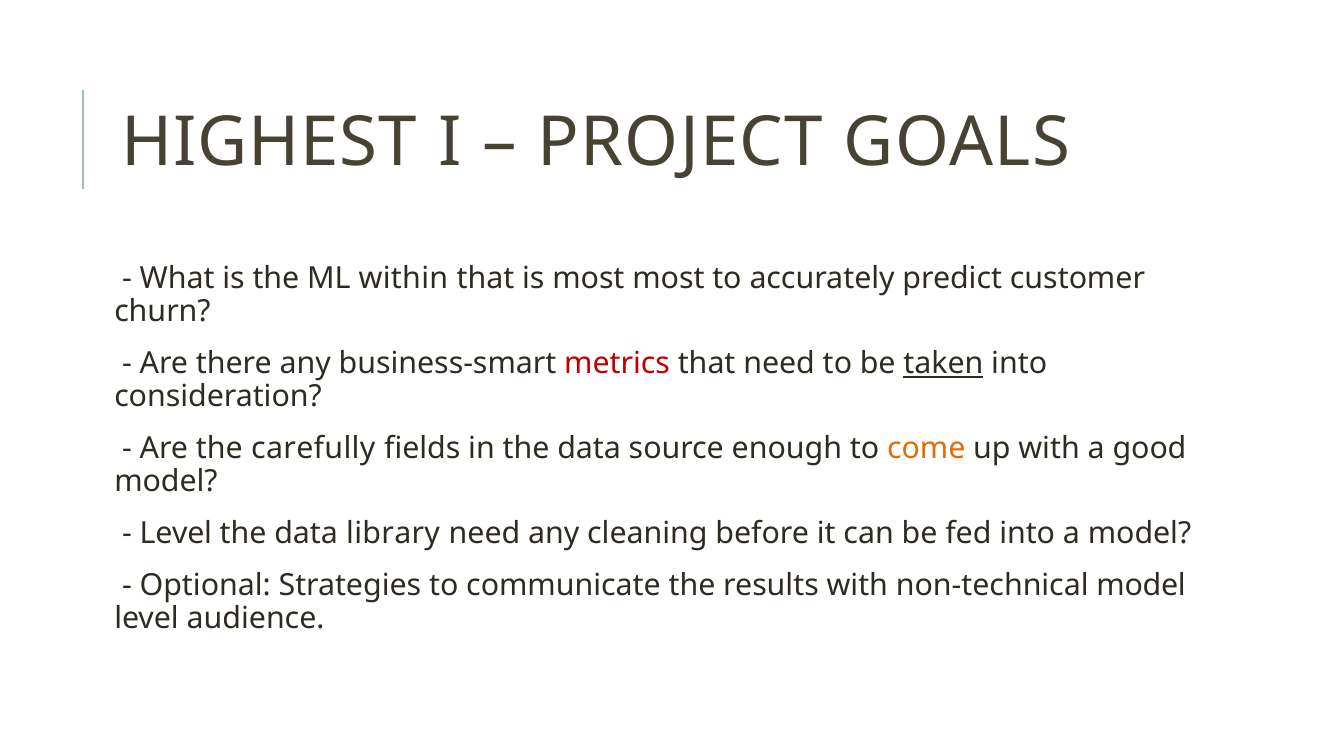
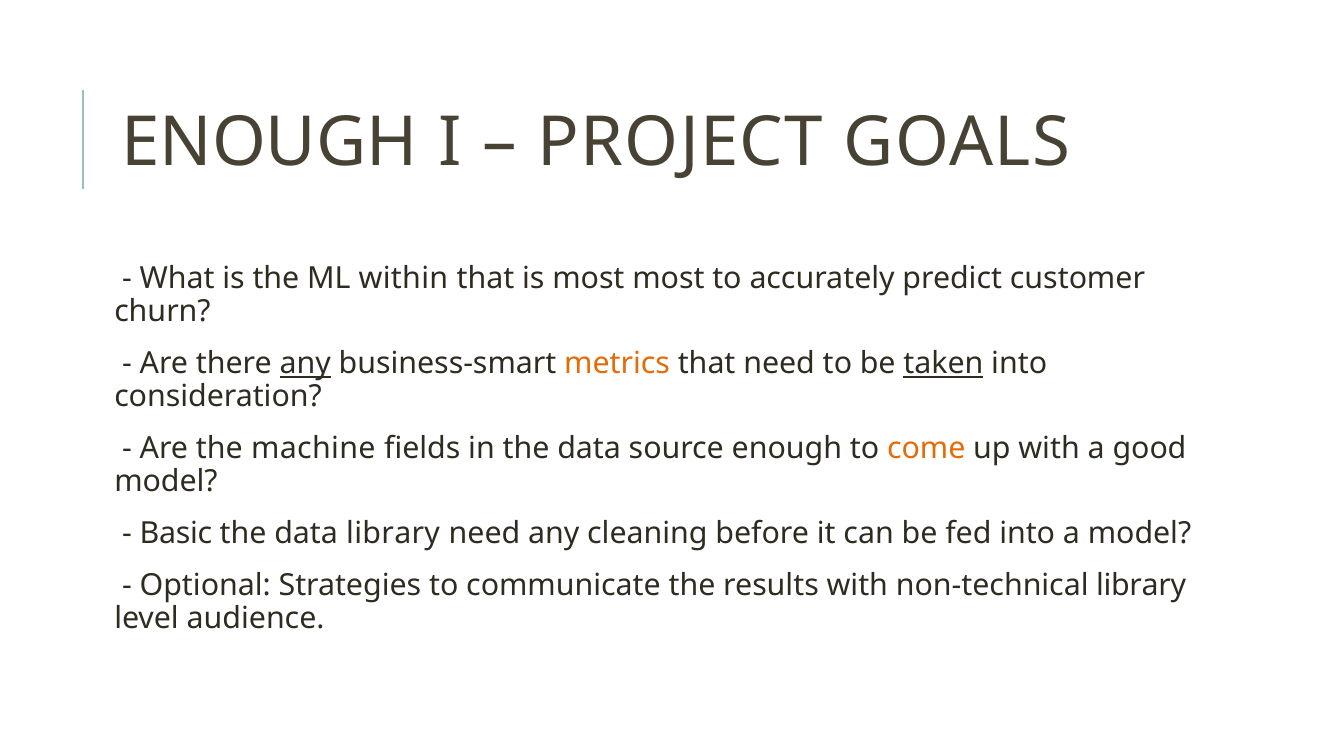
HIGHEST: HIGHEST -> ENOUGH (269, 142)
any underline: none -> present (305, 364)
metrics colour: red -> orange (617, 364)
carefully: carefully -> machine (313, 449)
Level: Level -> Basic (176, 533)
non-technical model: model -> library (1141, 586)
